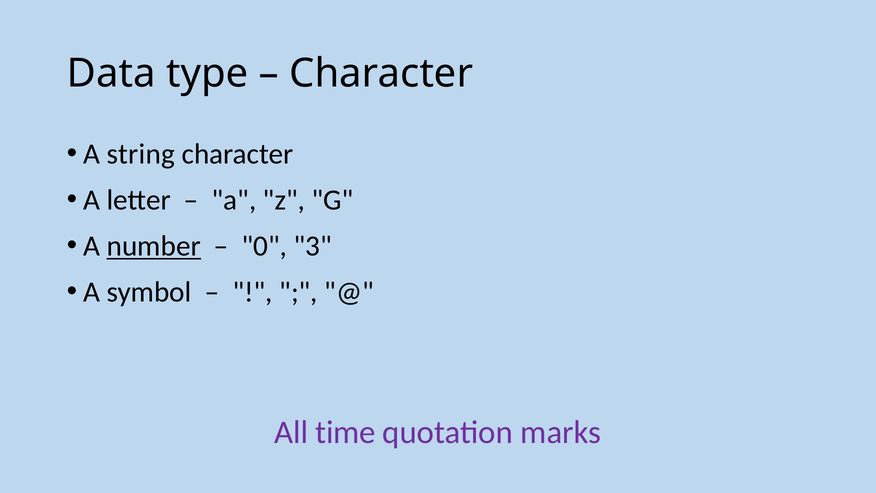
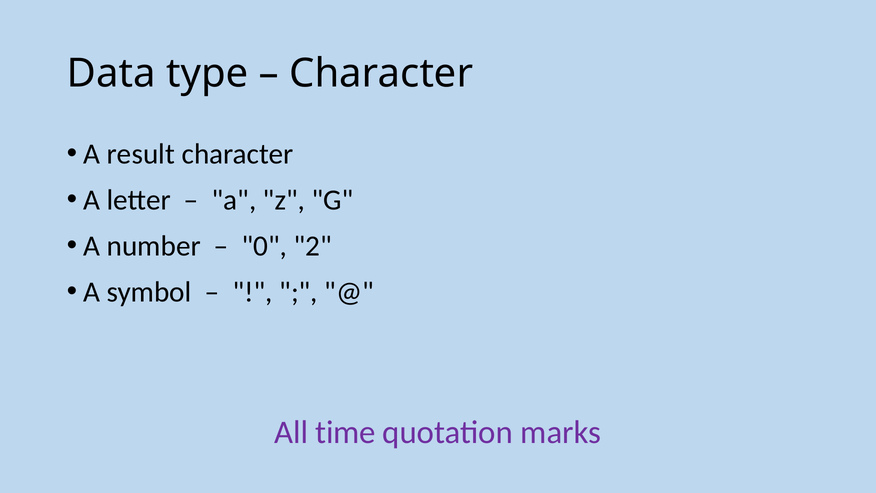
string: string -> result (141, 154)
number underline: present -> none (154, 246)
3: 3 -> 2 (313, 246)
